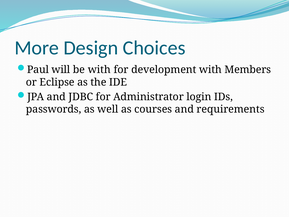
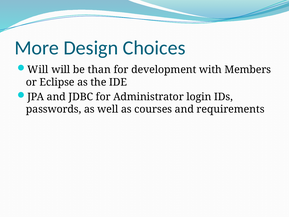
Paul: Paul -> Will (38, 70)
be with: with -> than (99, 70)
